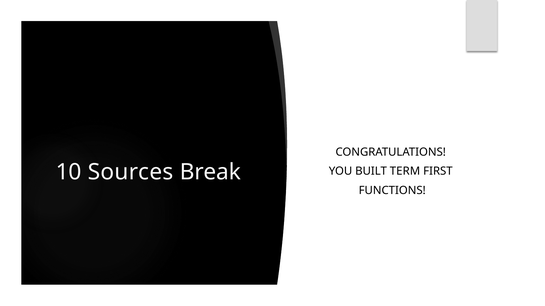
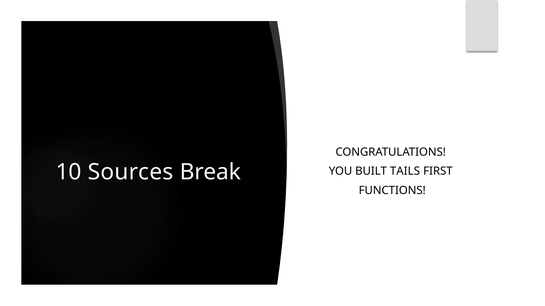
TERM: TERM -> TAILS (405, 172)
